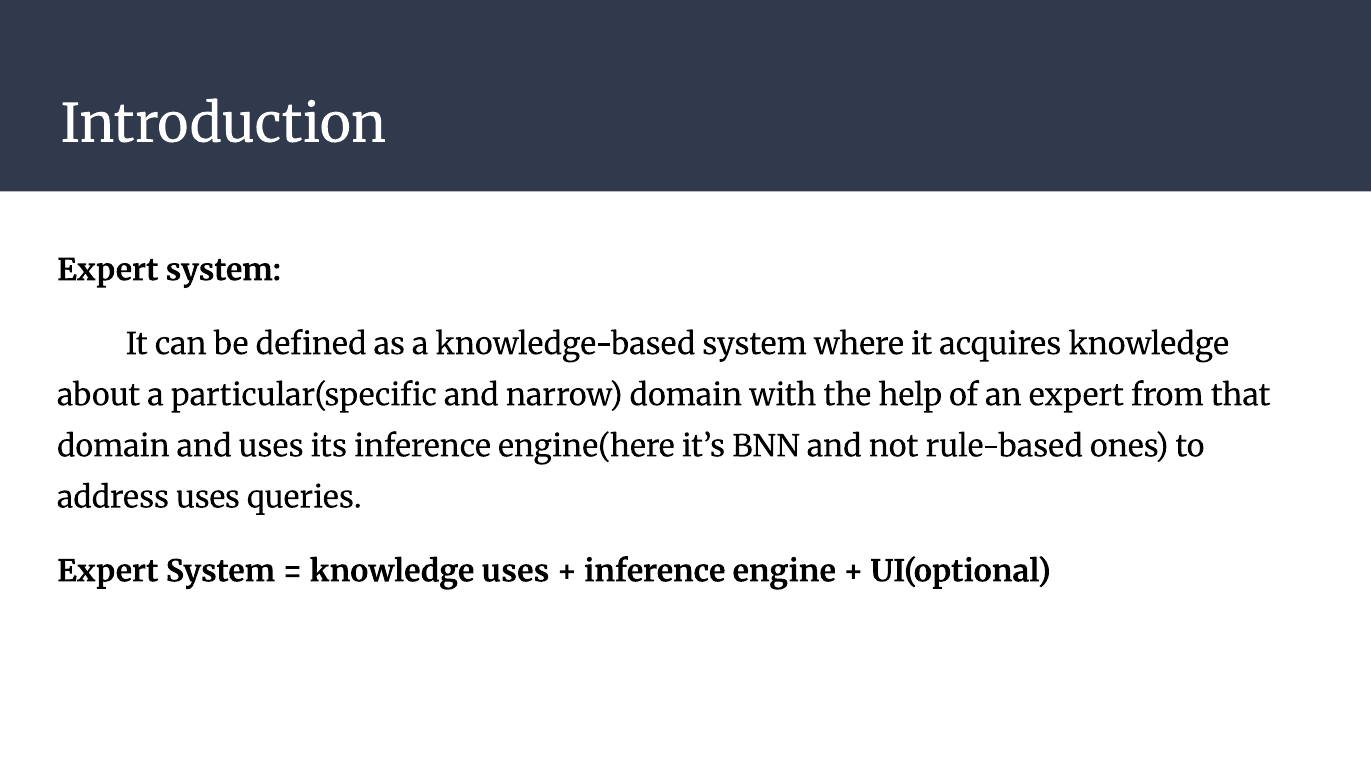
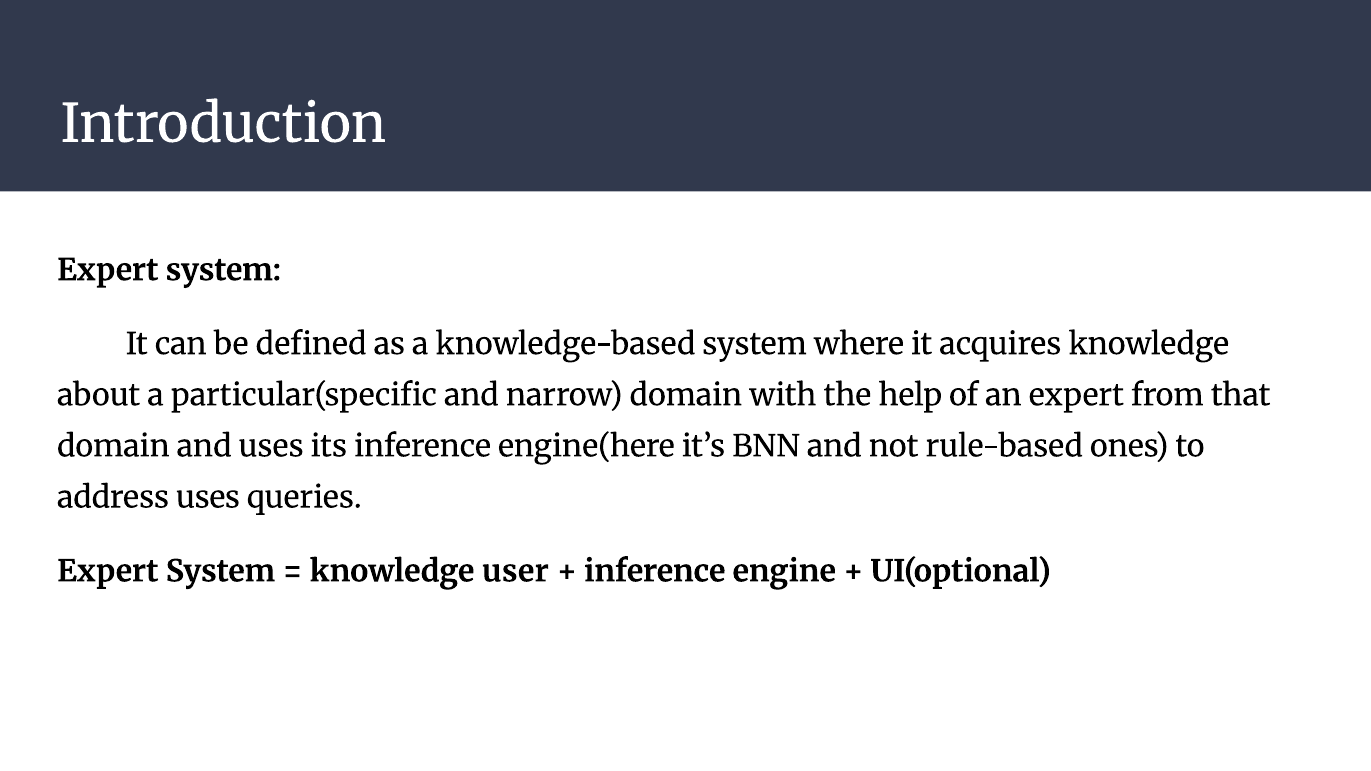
knowledge uses: uses -> user (515, 572)
